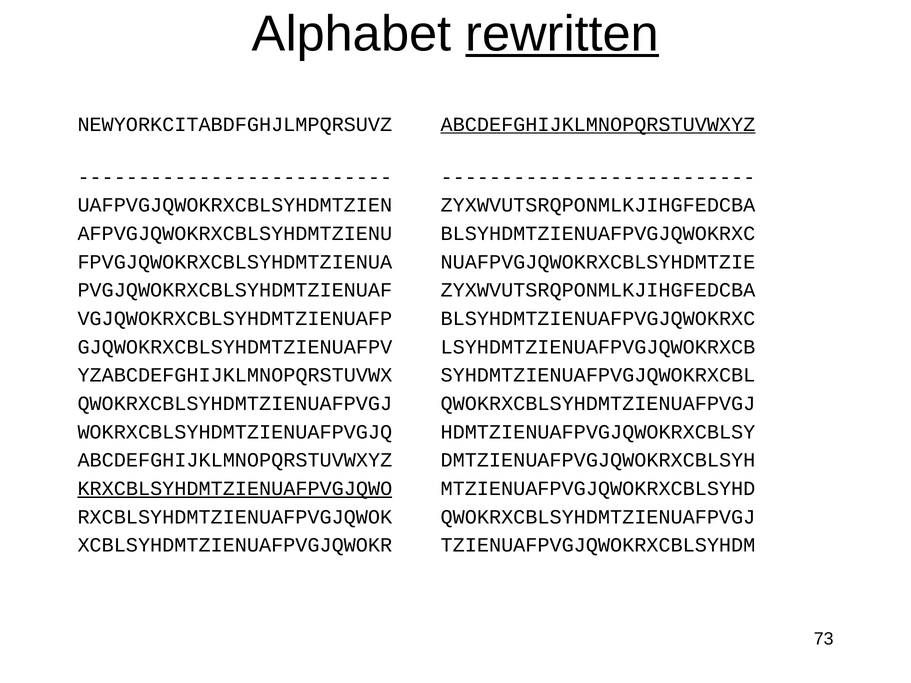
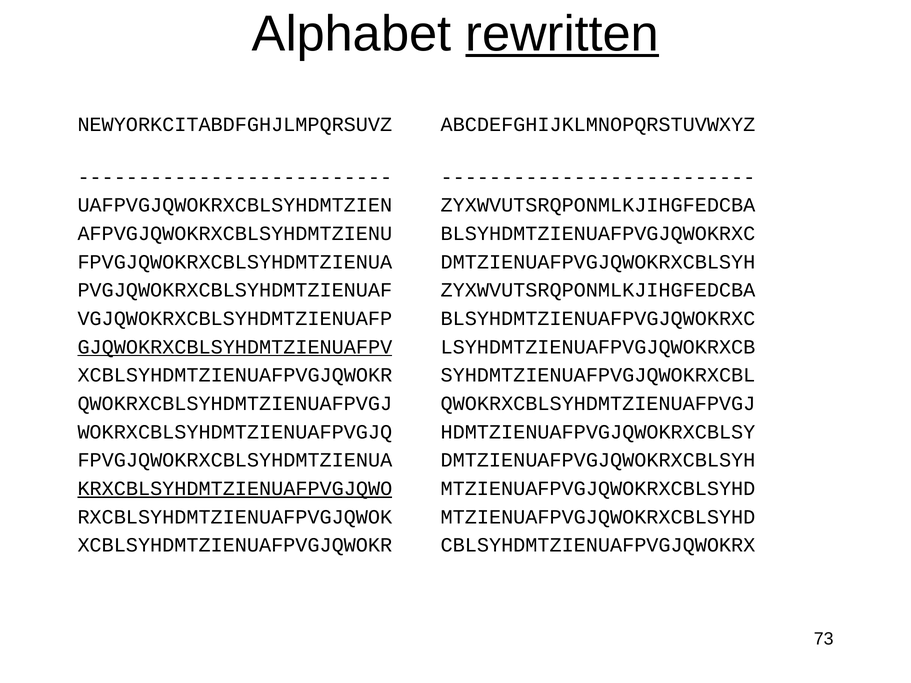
ABCDEFGHIJKLMNOPQRSTUVWXYZ underline: present -> none (598, 124)
NUAFPVGJQWOKRXCBLSYHDMTZIE: NUAFPVGJQWOKRXCBLSYHDMTZIE -> DMTZIENUAFPVGJQWOKRXCBLSYH (598, 262)
GJQWOKRXCBLSYHDMTZIENUAFPV underline: none -> present (235, 347)
YZABCDEFGHIJKLMNOPQRSTUVWX: YZABCDEFGHIJKLMNOPQRSTUVWX -> XCBLSYHDMTZIENUAFPVGJQWOKR (235, 375)
ABCDEFGHIJKLMNOPQRSTUVWXYZ: ABCDEFGHIJKLMNOPQRSTUVWXYZ -> FPVGJQWOKRXCBLSYHDMTZIENUA (235, 460)
RXCBLSYHDMTZIENUAFPVGJQWOK QWOKRXCBLSYHDMTZIENUAFPVGJ: QWOKRXCBLSYHDMTZIENUAFPVGJ -> MTZIENUAFPVGJQWOKRXCBLSYHD (598, 517)
TZIENUAFPVGJQWOKRXCBLSYHDM: TZIENUAFPVGJQWOKRXCBLSYHDM -> CBLSYHDMTZIENUAFPVGJQWOKRX (598, 545)
